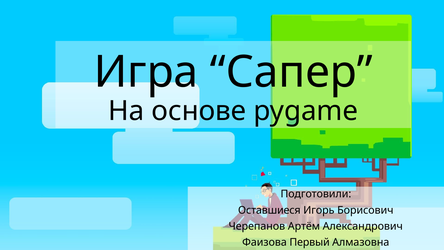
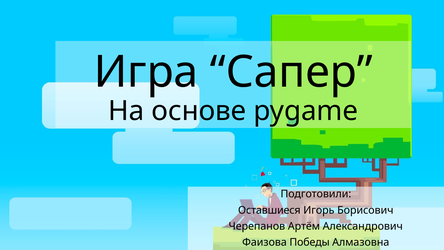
Первый: Первый -> Победы (310, 242)
